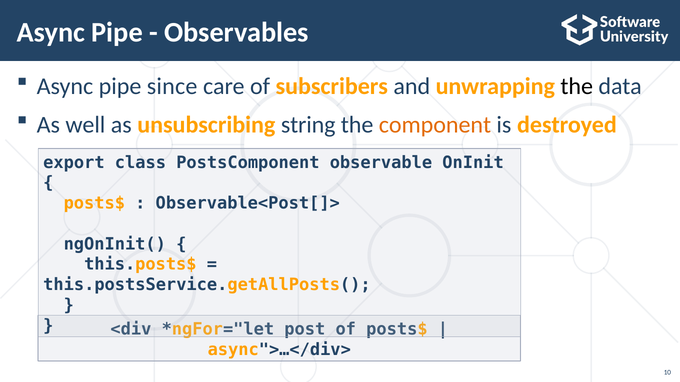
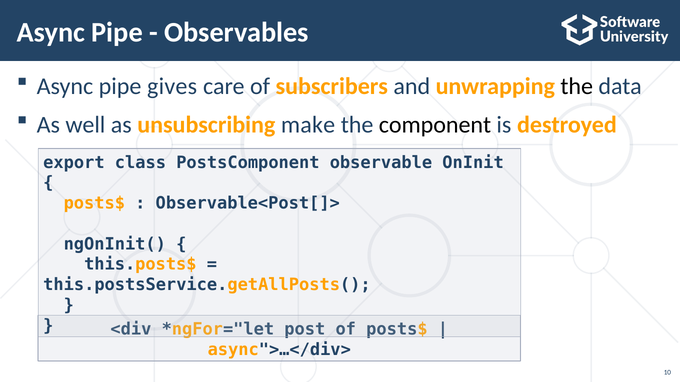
since: since -> gives (172, 86)
string: string -> make (308, 125)
component colour: orange -> black (435, 125)
